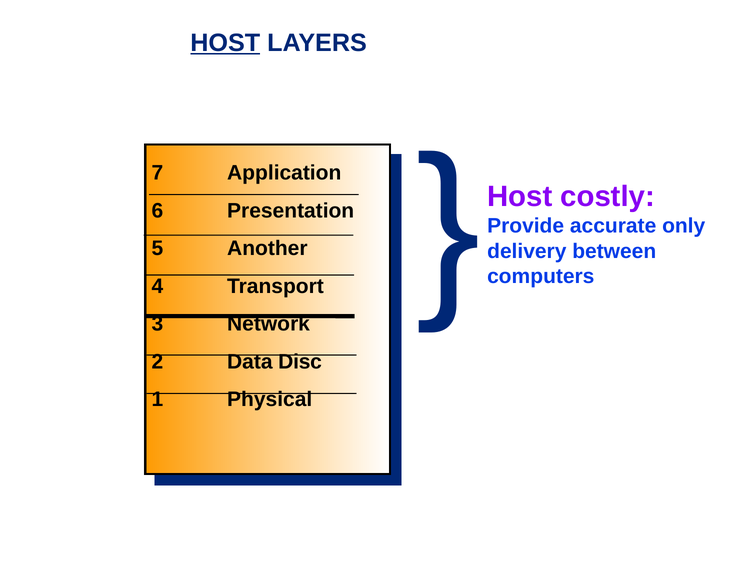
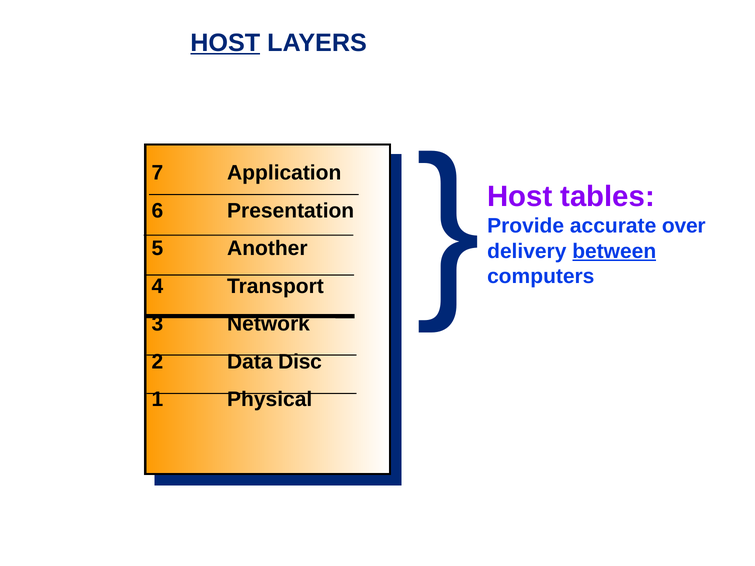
costly: costly -> tables (608, 197)
only: only -> over (684, 226)
between underline: none -> present (614, 251)
